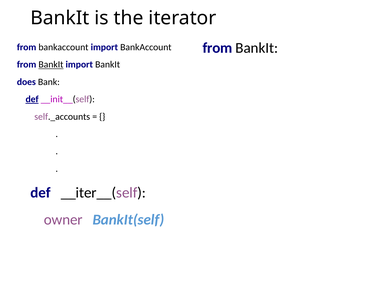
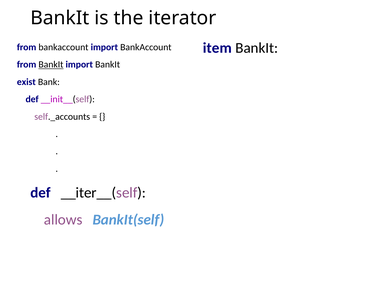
from: from -> item (217, 48)
does: does -> exist (26, 82)
def underline: present -> none (32, 99)
owner: owner -> allows (63, 220)
